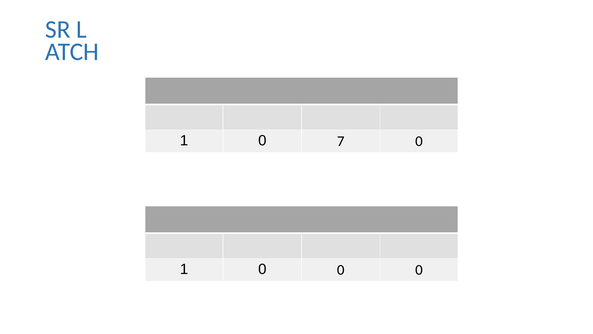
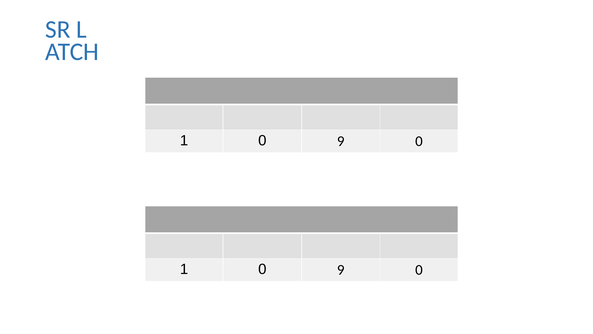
7: 7 -> 9 (341, 141)
0: 0 -> 9 (341, 270)
